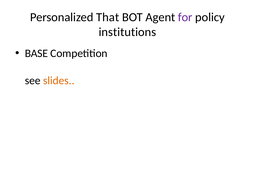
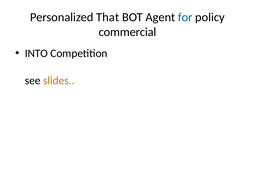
for colour: purple -> blue (185, 17)
institutions: institutions -> commercial (128, 32)
BASE: BASE -> INTO (36, 53)
